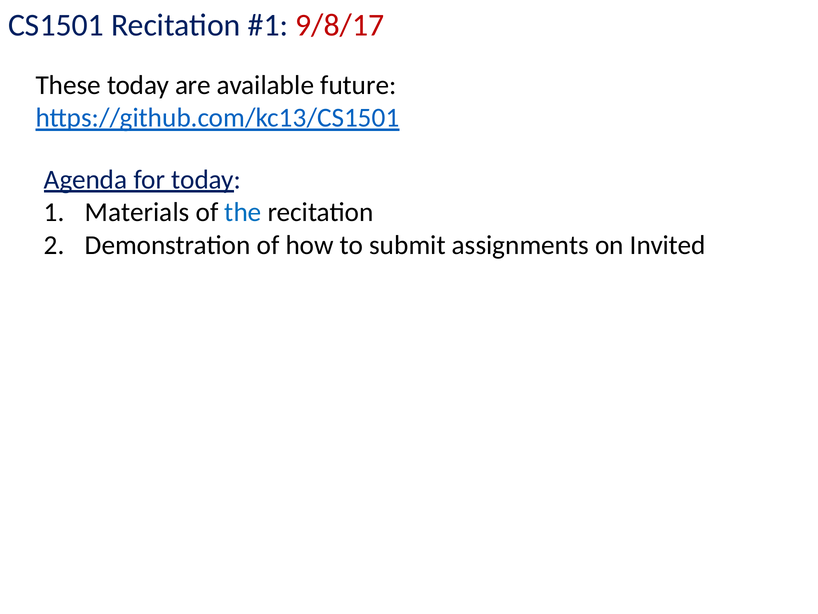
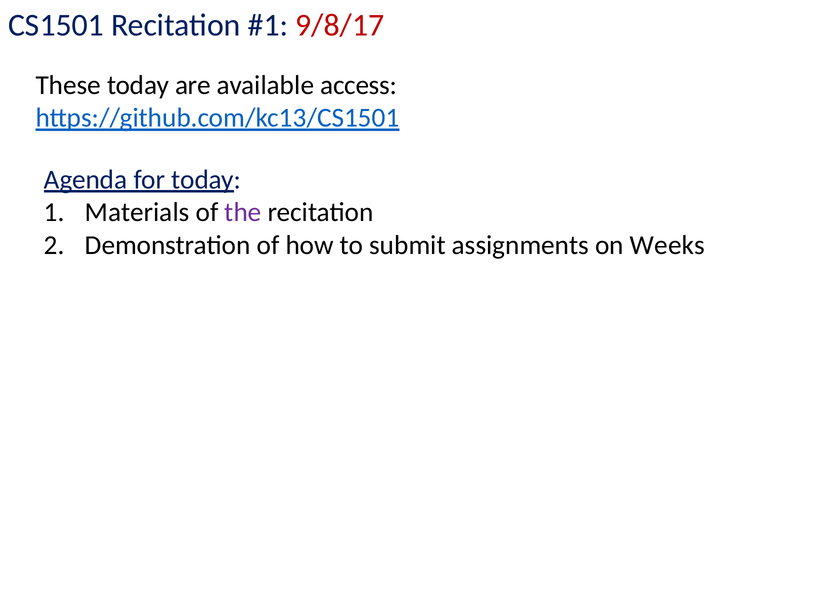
future: future -> access (359, 85)
the colour: blue -> purple (243, 212)
Invited: Invited -> Weeks (667, 245)
